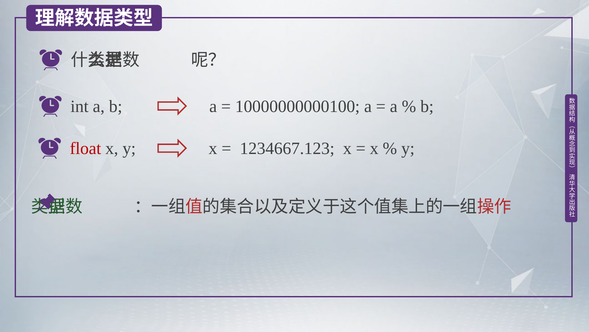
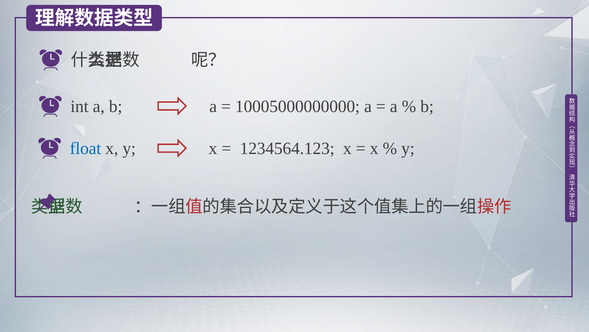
10000000000100: 10000000000100 -> 10005000000000 (297, 106)
float colour: red -> blue (85, 148)
1234667.123: 1234667.123 -> 1234564.123 (287, 148)
